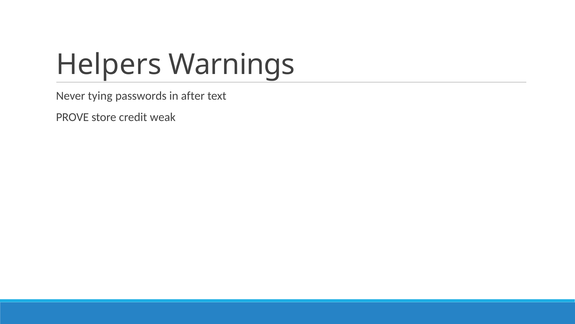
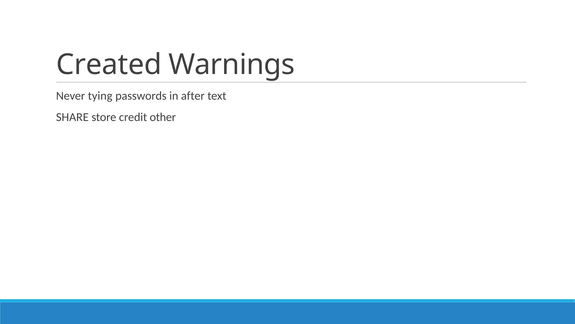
Helpers: Helpers -> Created (109, 64)
PROVE: PROVE -> SHARE (72, 117)
weak: weak -> other (163, 117)
